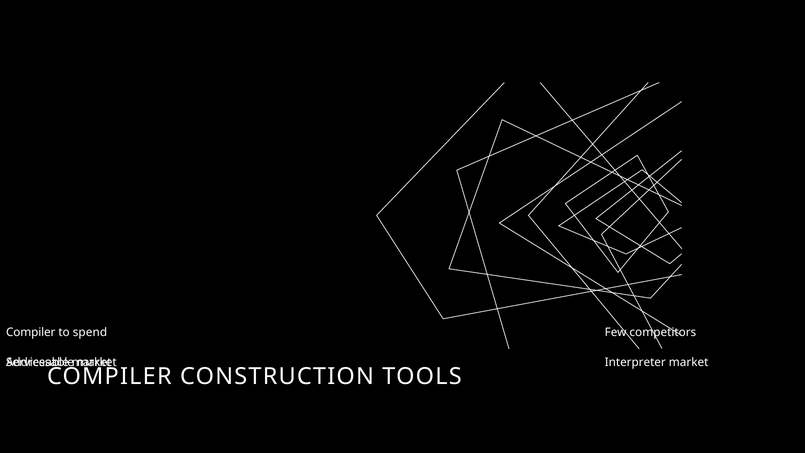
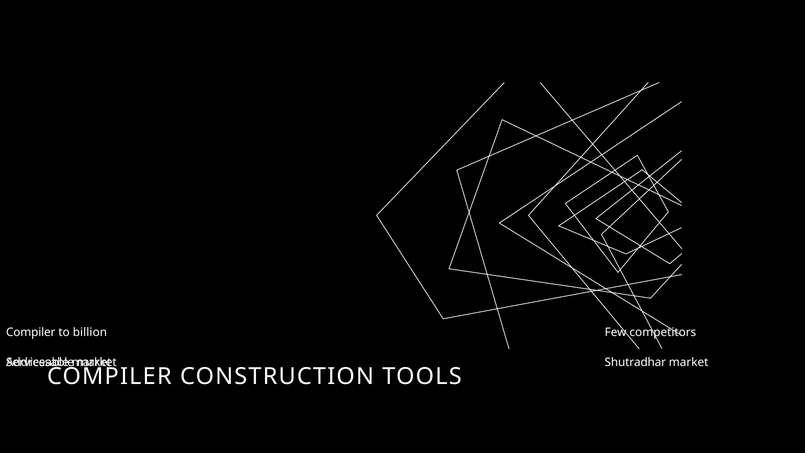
spend: spend -> billion (90, 332)
Interpreter: Interpreter -> Shutradhar (635, 362)
